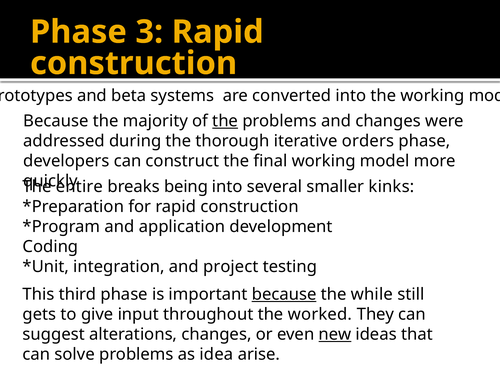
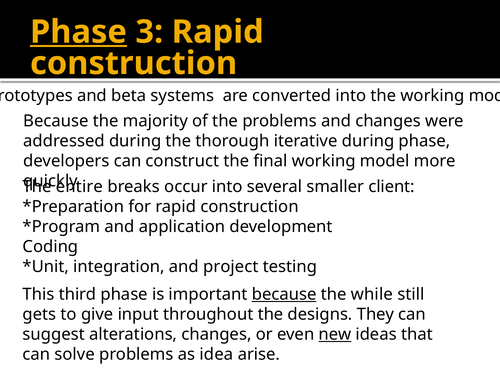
Phase underline: none -> present (78, 32)
the underline: present -> none (225, 121)
iterative orders: orders -> during (368, 141)
being: being -> occur (186, 187)
kinks: kinks -> client (392, 187)
worked: worked -> designs (320, 314)
